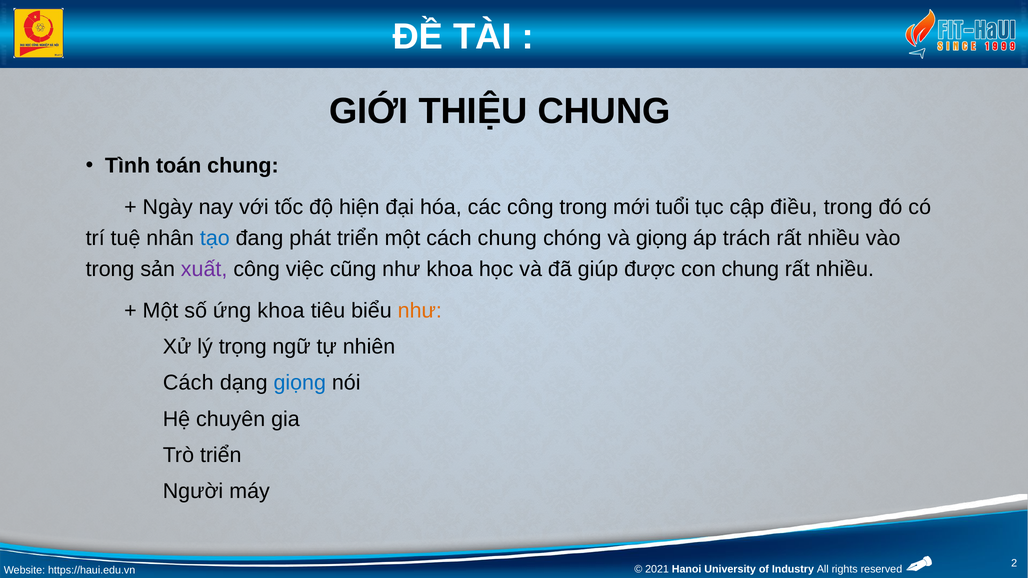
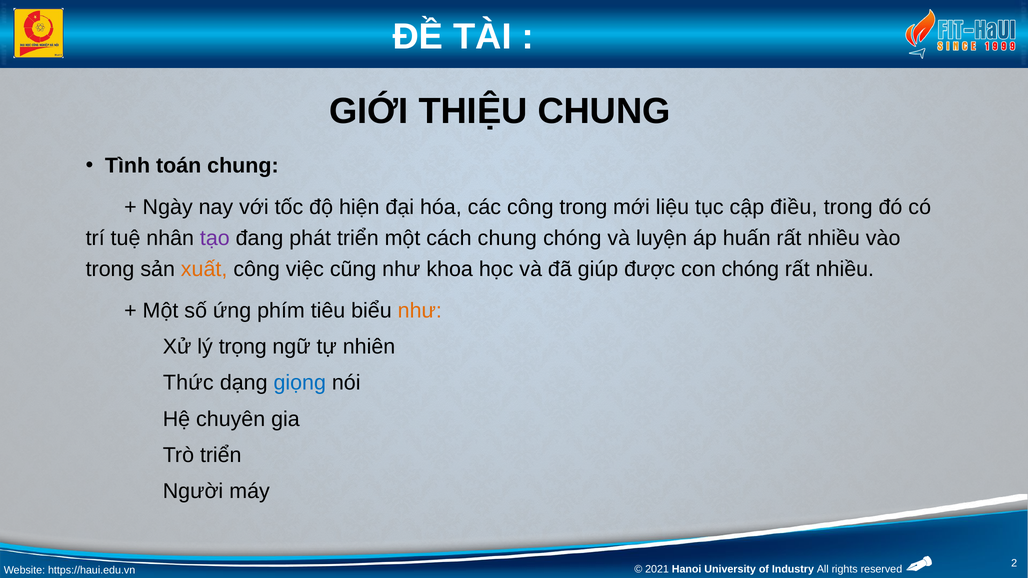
tuổi: tuổi -> liệu (672, 207)
tạo colour: blue -> purple (215, 238)
và giọng: giọng -> luyện (662, 238)
trách: trách -> huấn (747, 238)
xuất colour: purple -> orange (204, 269)
con chung: chung -> chóng (750, 269)
ứng khoa: khoa -> phím (281, 311)
Cách: Cách -> Thức (188, 383)
